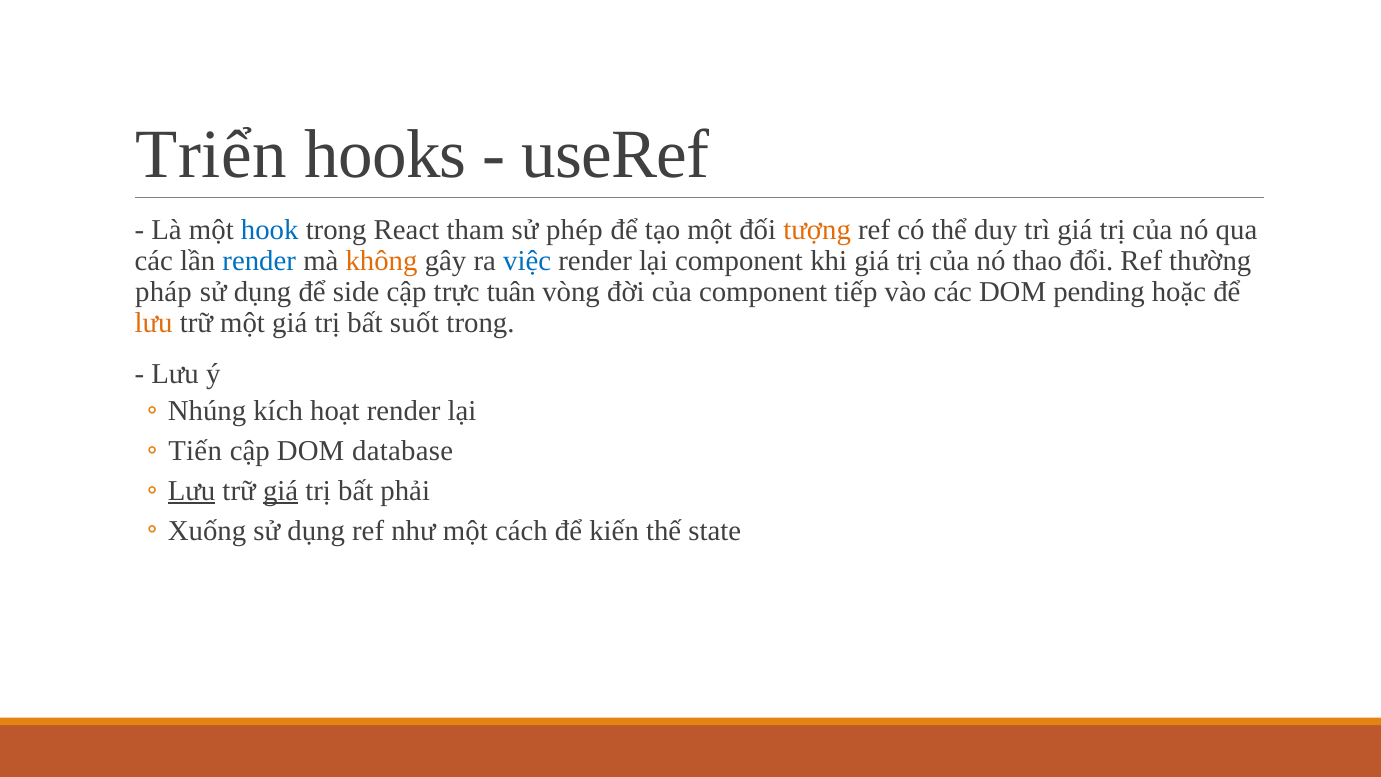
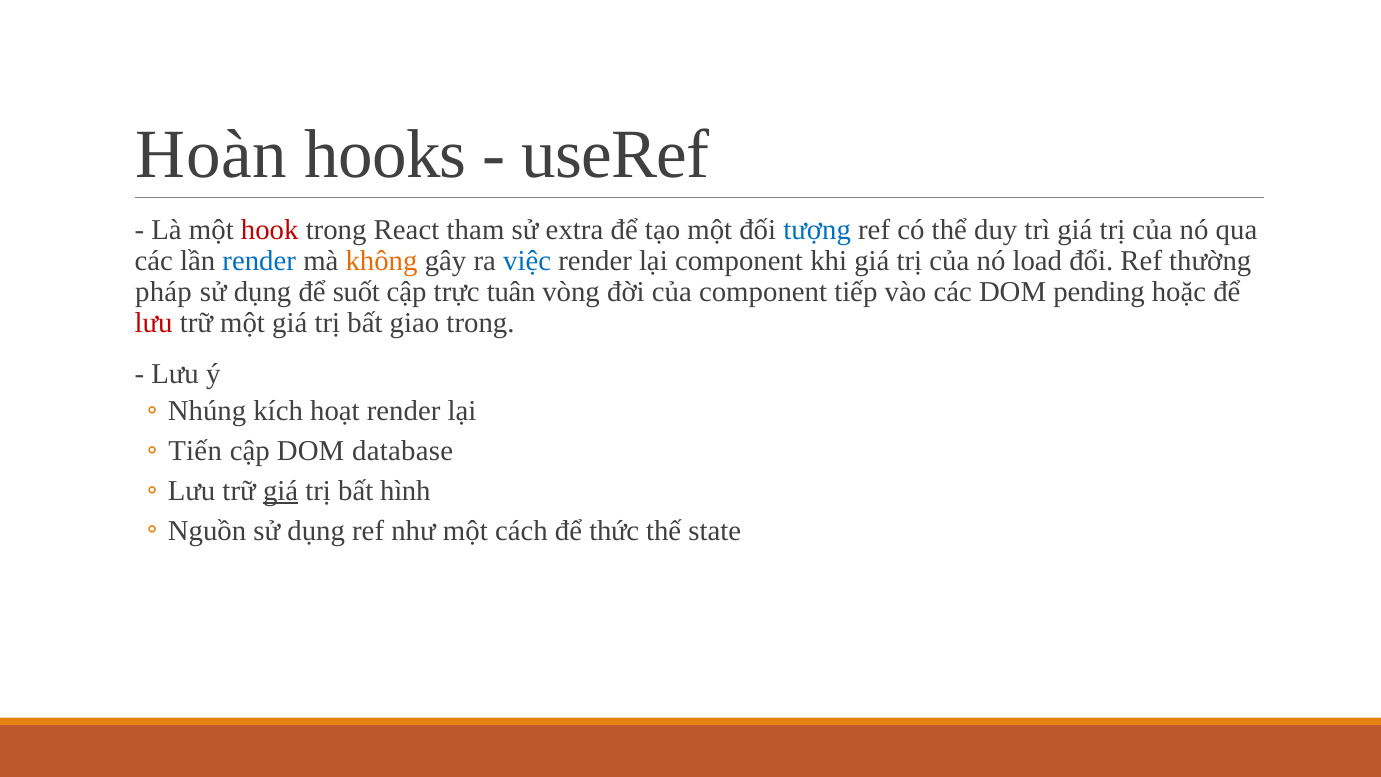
Triển: Triển -> Hoàn (211, 155)
hook colour: blue -> red (270, 230)
phép: phép -> extra (575, 230)
tượng colour: orange -> blue (817, 230)
thao: thao -> load (1037, 261)
side: side -> suốt (356, 292)
lưu colour: orange -> red (154, 323)
suốt: suốt -> giao (415, 323)
Lưu underline: present -> none (192, 491)
phải: phải -> hình (405, 491)
Xuống: Xuống -> Nguồn (207, 530)
kiến: kiến -> thức (614, 530)
